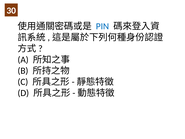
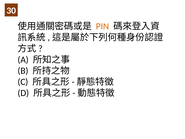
PIN colour: blue -> orange (103, 26)
